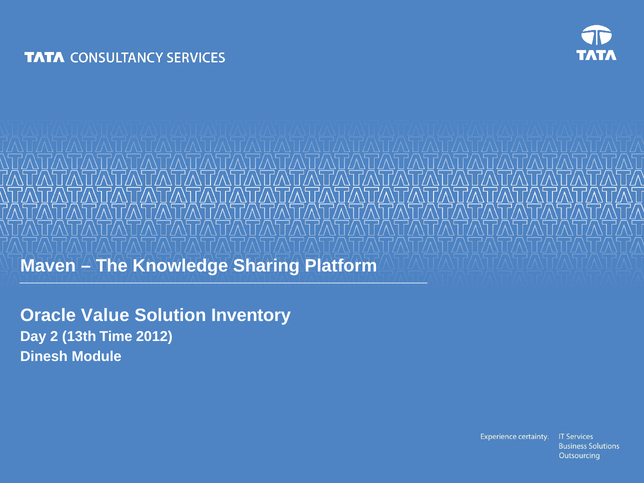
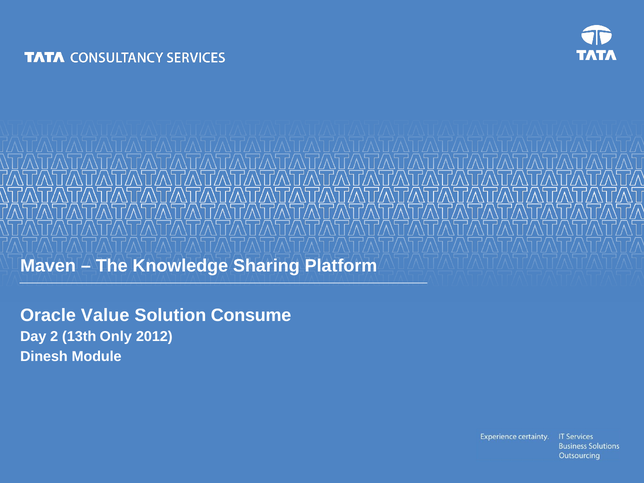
Inventory: Inventory -> Consume (251, 315)
Time: Time -> Only (116, 337)
